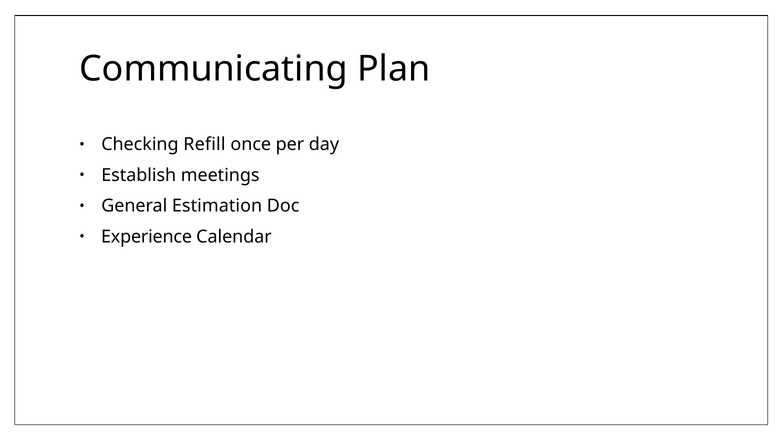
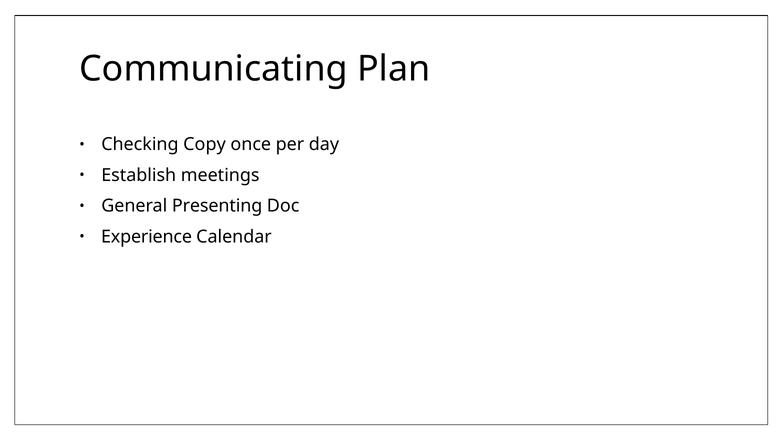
Refill: Refill -> Copy (204, 145)
Estimation: Estimation -> Presenting (217, 206)
